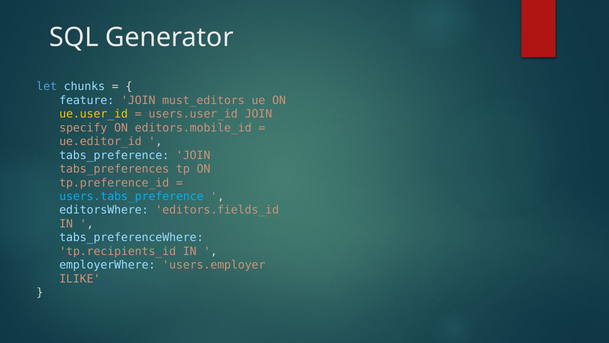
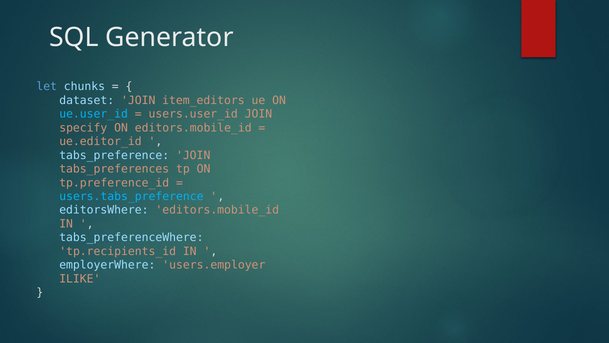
feature: feature -> dataset (87, 100)
must_editors: must_editors -> item_editors (203, 100)
ue.user_id colour: yellow -> light blue (94, 114)
editorsWhere editors.fields_id: editors.fields_id -> editors.mobile_id (217, 210)
